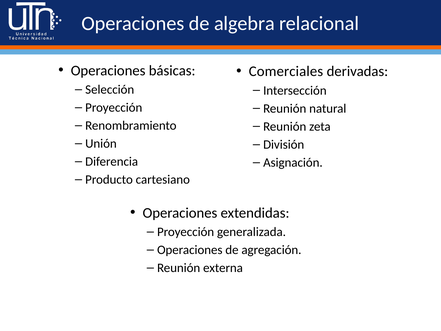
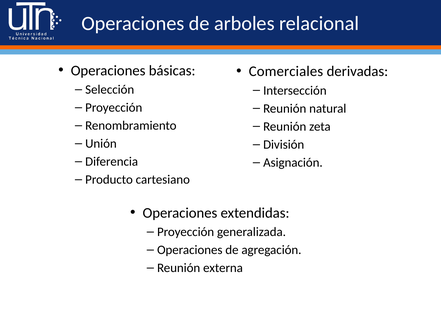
algebra: algebra -> arboles (244, 23)
